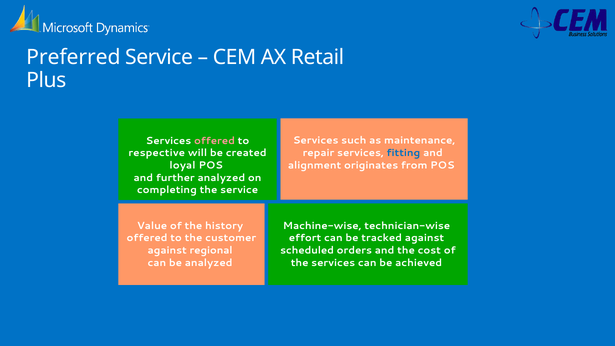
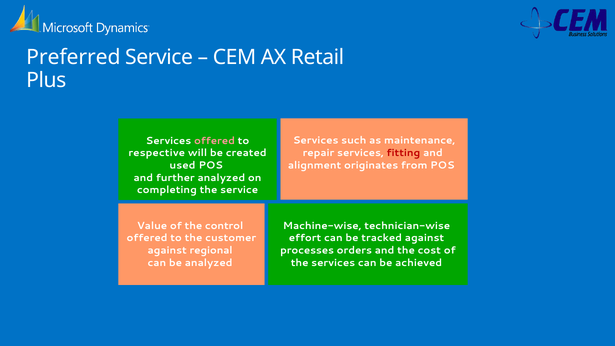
fitting colour: blue -> red (403, 153)
loyal: loyal -> used (182, 165)
history: history -> control (224, 226)
scheduled: scheduled -> processes (307, 250)
